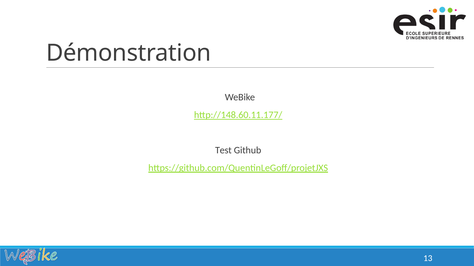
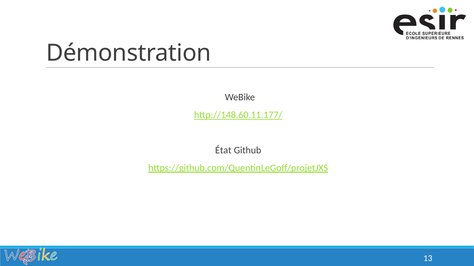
Test: Test -> État (223, 151)
